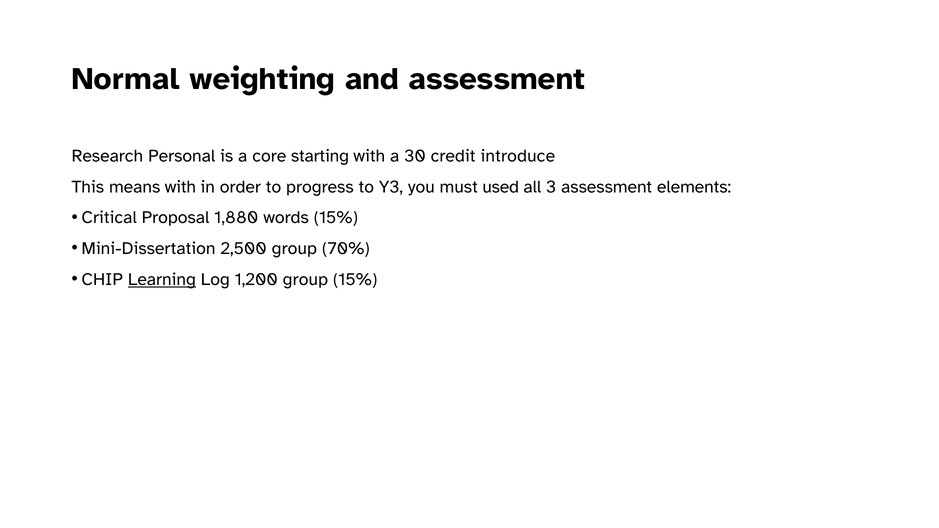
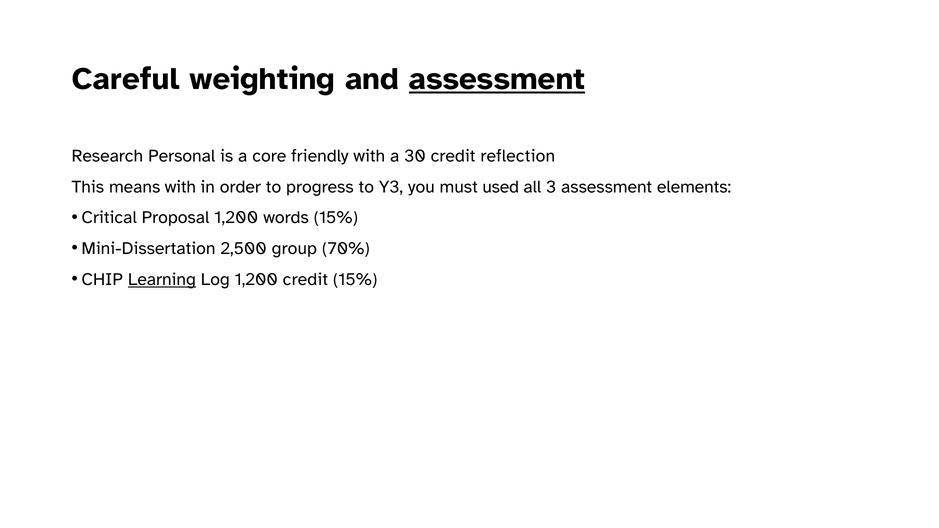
Normal: Normal -> Careful (126, 79)
assessment underline: none -> present (497, 79)
starting: starting -> friendly (320, 156)
introduce: introduce -> reflection (518, 156)
Proposal 1,880: 1,880 -> 1,200 (236, 218)
1,200 group: group -> credit (305, 280)
